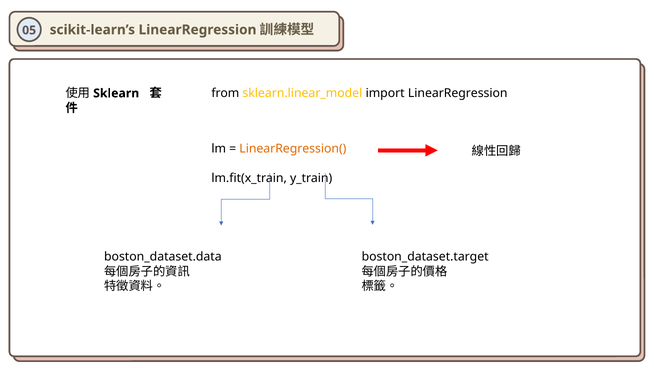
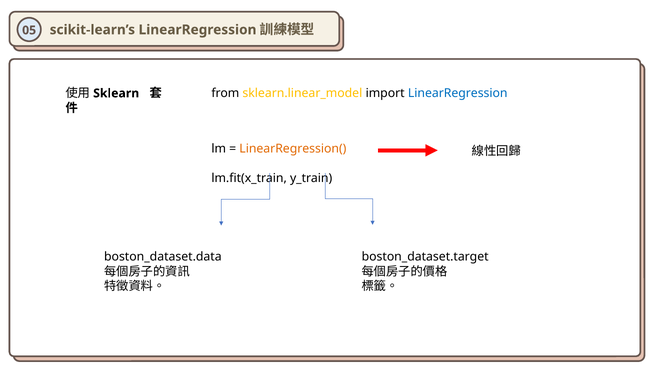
LinearRegression colour: black -> blue (458, 93)
